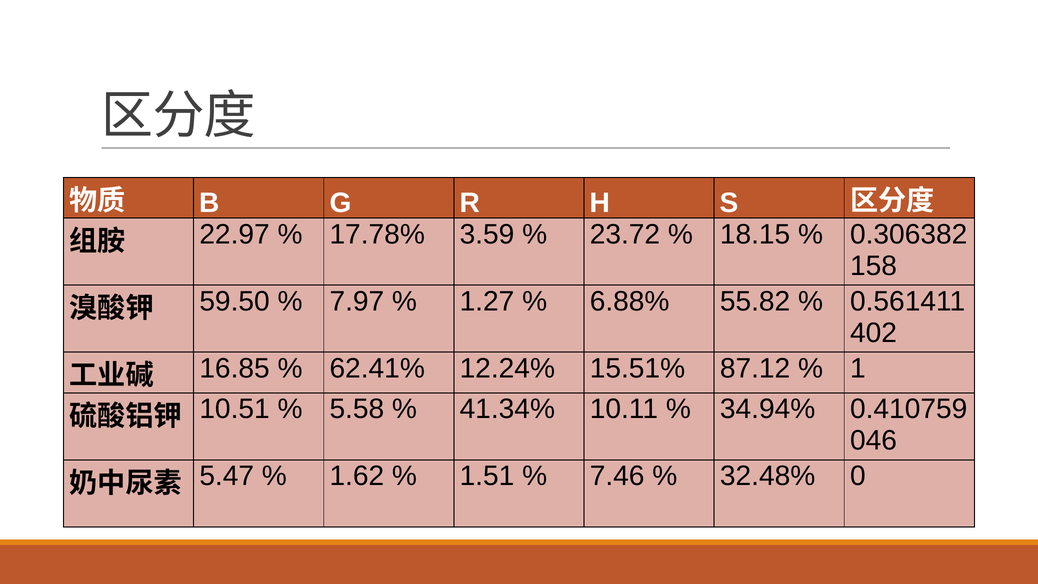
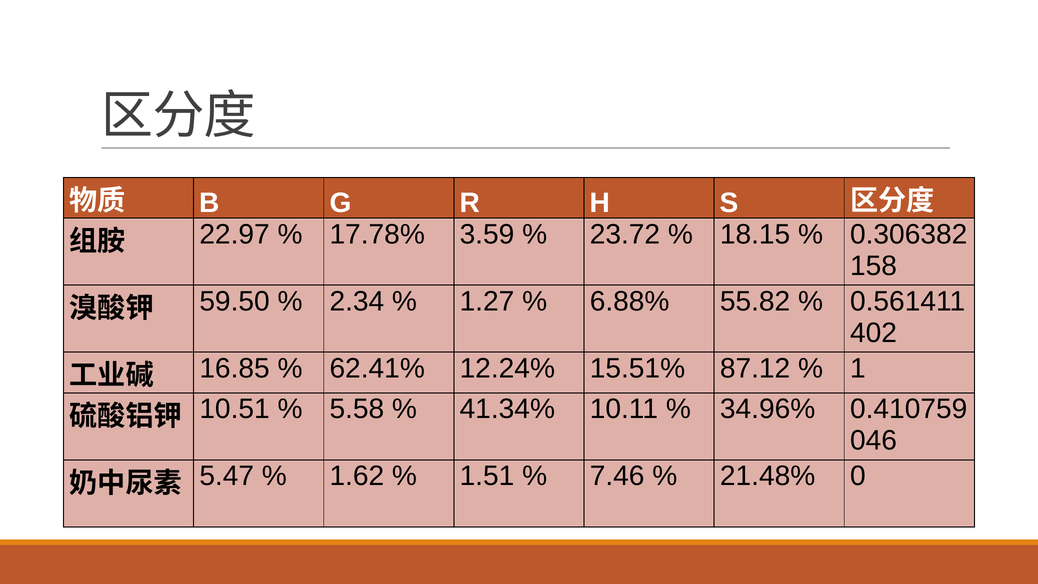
7.97: 7.97 -> 2.34 (357, 301)
34.94%: 34.94% -> 34.96% (768, 409)
32.48%: 32.48% -> 21.48% (768, 476)
